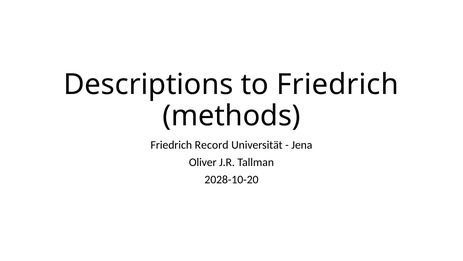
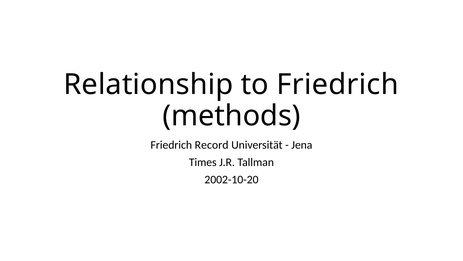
Descriptions: Descriptions -> Relationship (148, 84)
Oliver: Oliver -> Times (203, 162)
2028-10-20: 2028-10-20 -> 2002-10-20 (231, 179)
